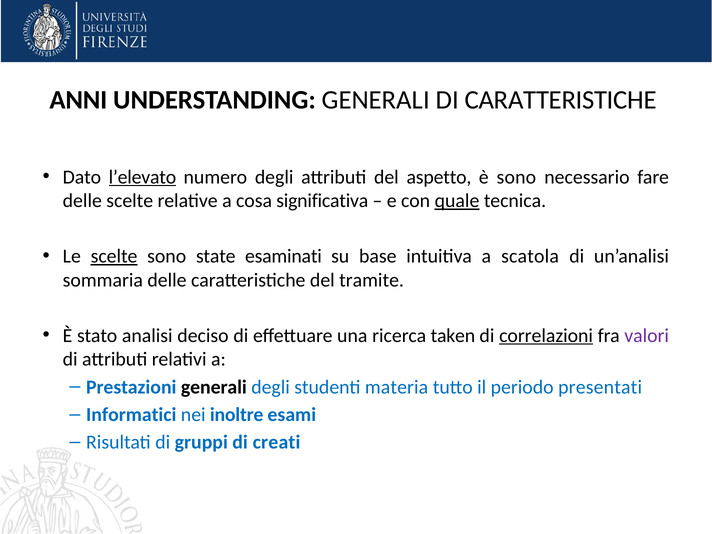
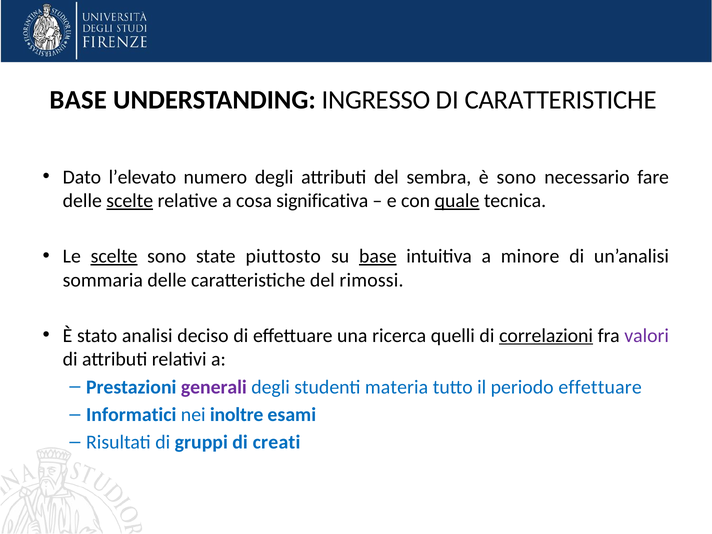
ANNI: ANNI -> BASE (78, 100)
UNDERSTANDING GENERALI: GENERALI -> INGRESSO (376, 100)
l’elevato underline: present -> none (142, 177)
aspetto: aspetto -> sembra (439, 177)
scelte underline: none -> present (130, 201)
esaminati: esaminati -> piuttosto (283, 256)
base underline: none -> present (378, 256)
scatola: scatola -> minore (530, 256)
tramite: tramite -> rimossi (371, 280)
taken: taken -> quelli (453, 335)
generali colour: black -> purple (214, 387)
periodo presentati: presentati -> effettuare (600, 387)
